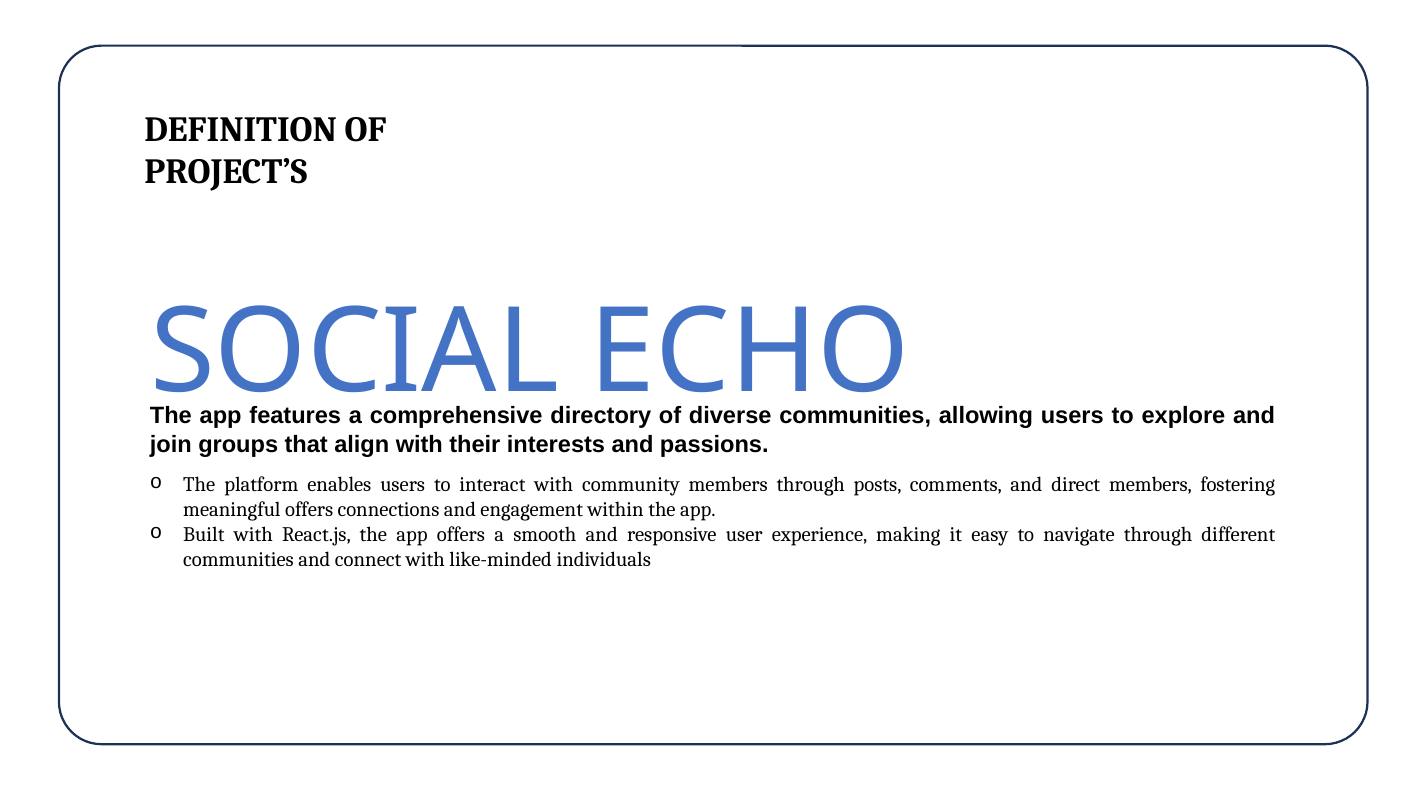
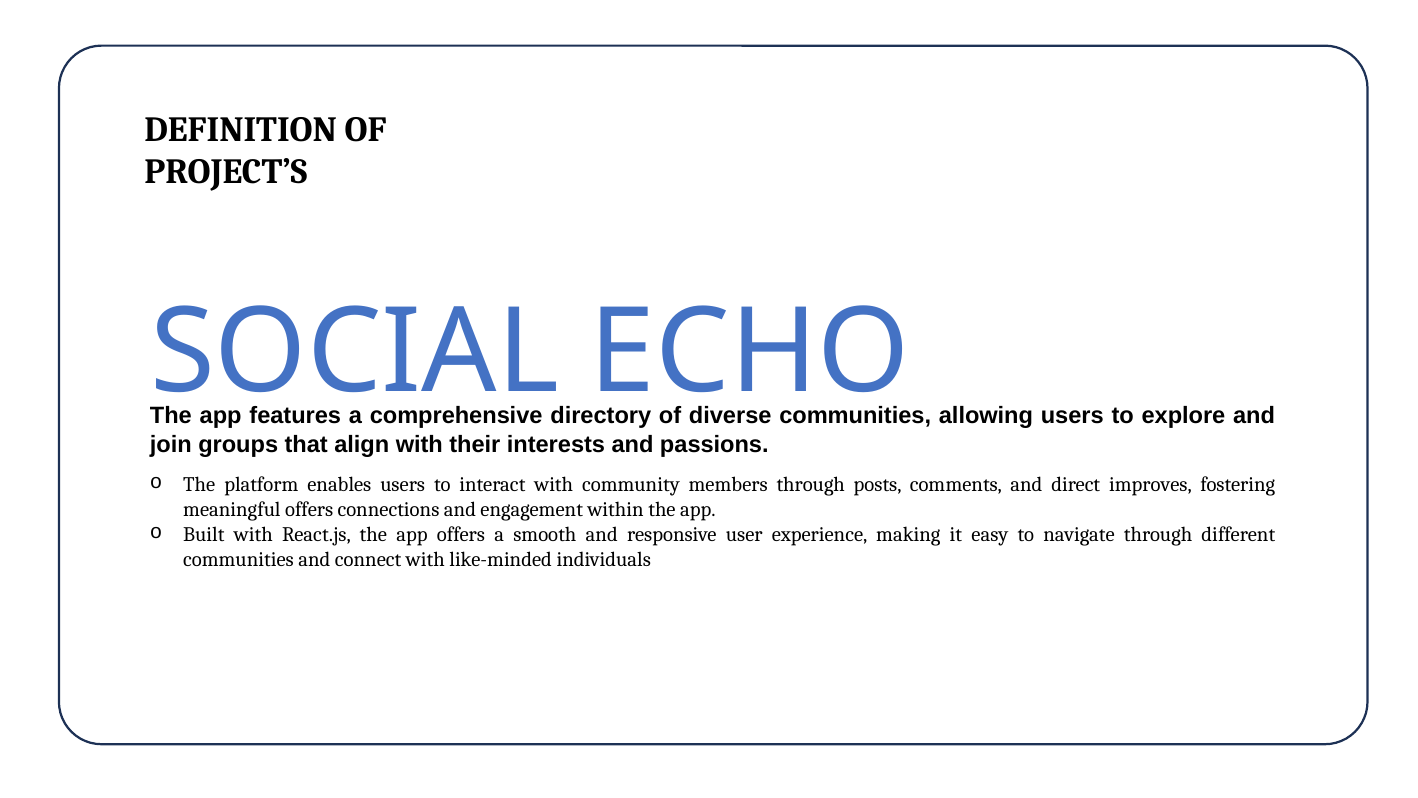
direct members: members -> improves (1150, 485)
